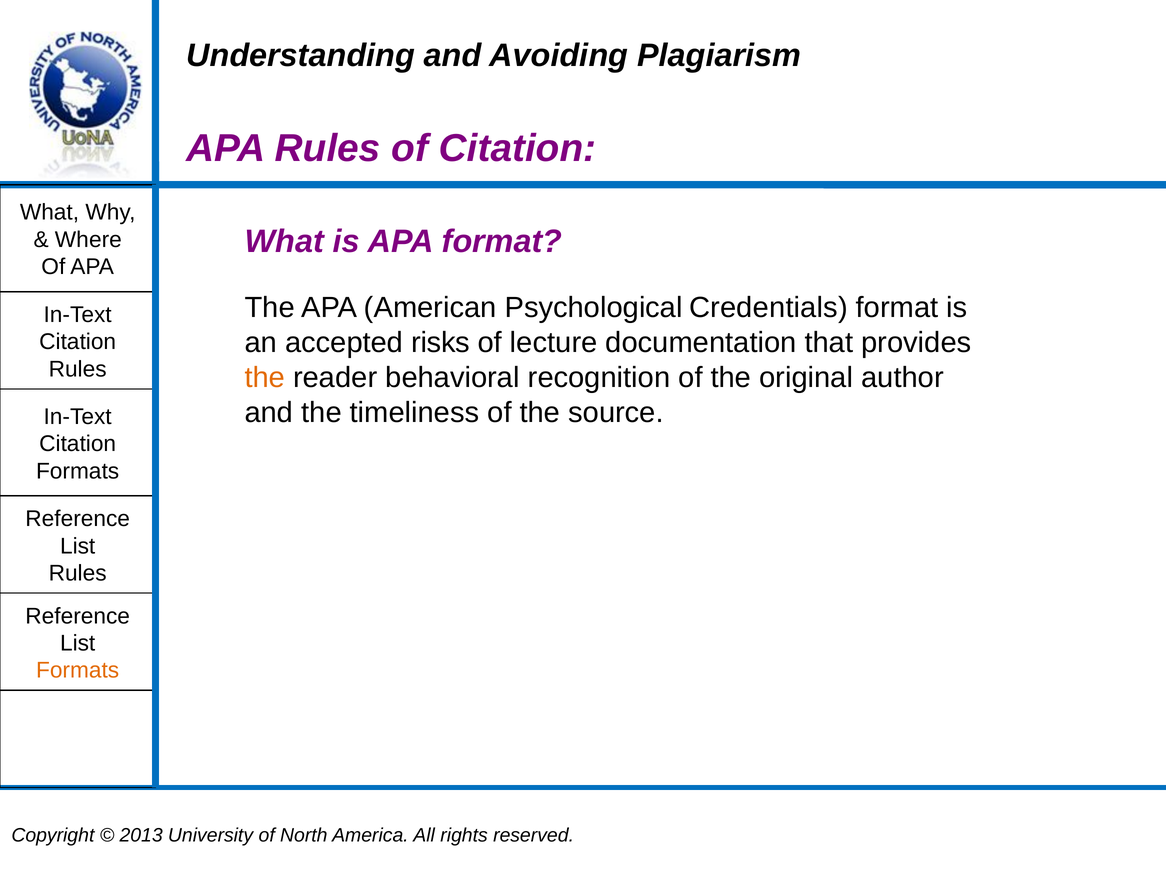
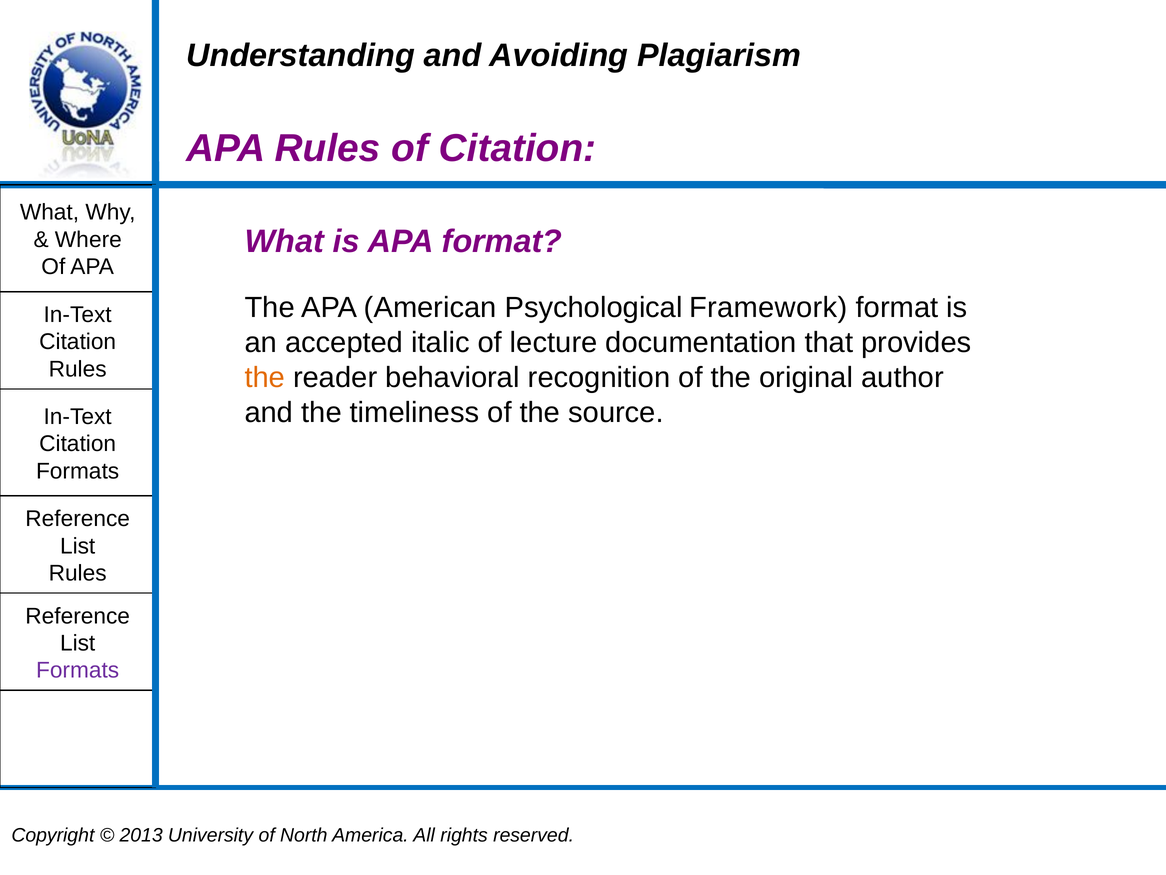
Credentials: Credentials -> Framework (768, 307)
risks: risks -> italic (440, 342)
Formats colour: orange -> purple (78, 670)
